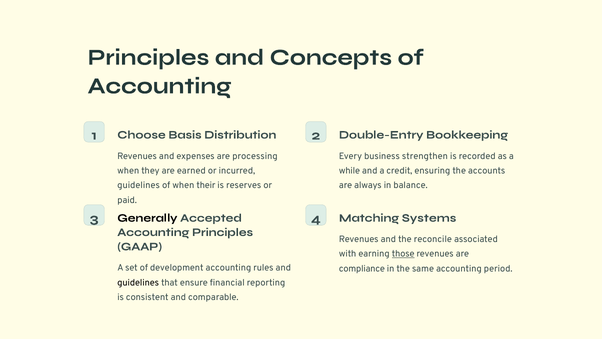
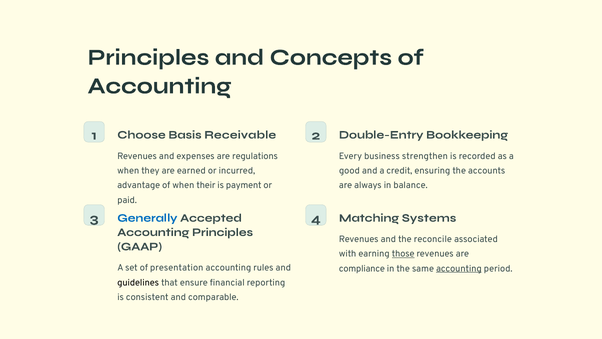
Distribution: Distribution -> Receivable (240, 135)
processing: processing -> regulations (255, 156)
while: while -> good (349, 171)
guidelines: guidelines -> advantage (139, 185)
reserves: reserves -> payment (244, 185)
Generally colour: black -> blue (147, 218)
development: development -> presentation (177, 268)
accounting underline: none -> present (459, 268)
